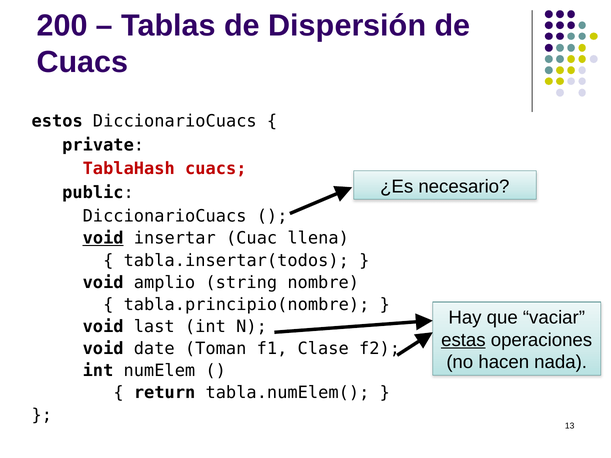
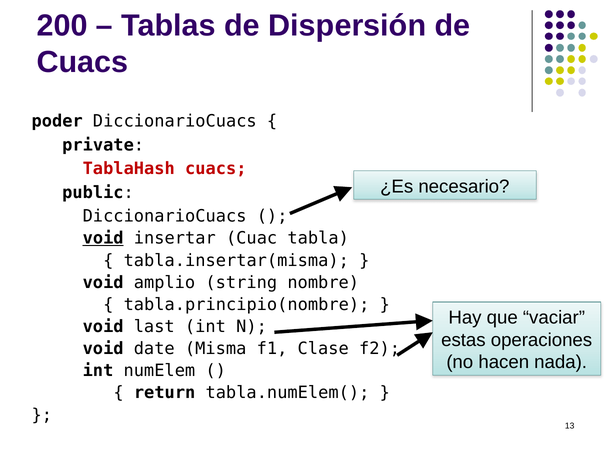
estos: estos -> poder (57, 121)
llena: llena -> tabla (318, 239)
tabla.insertar(todos: tabla.insertar(todos -> tabla.insertar(misma (236, 261)
estas underline: present -> none (463, 340)
Toman: Toman -> Misma (216, 349)
